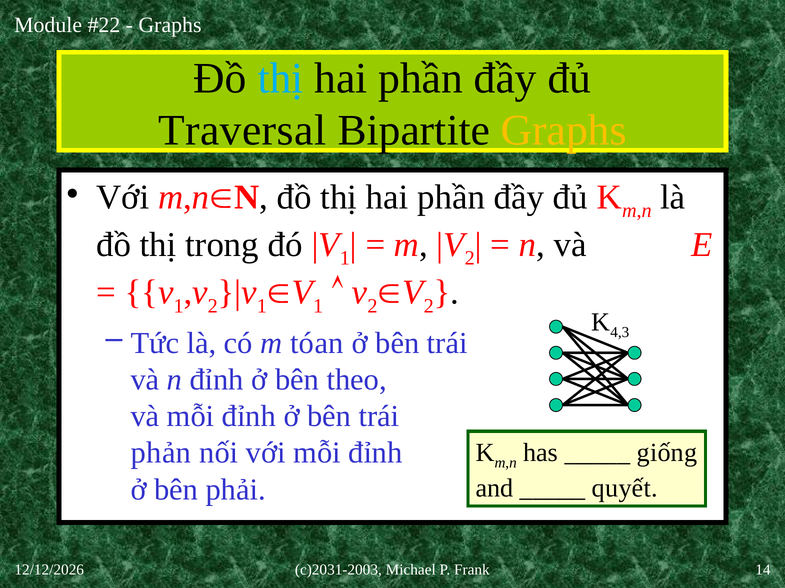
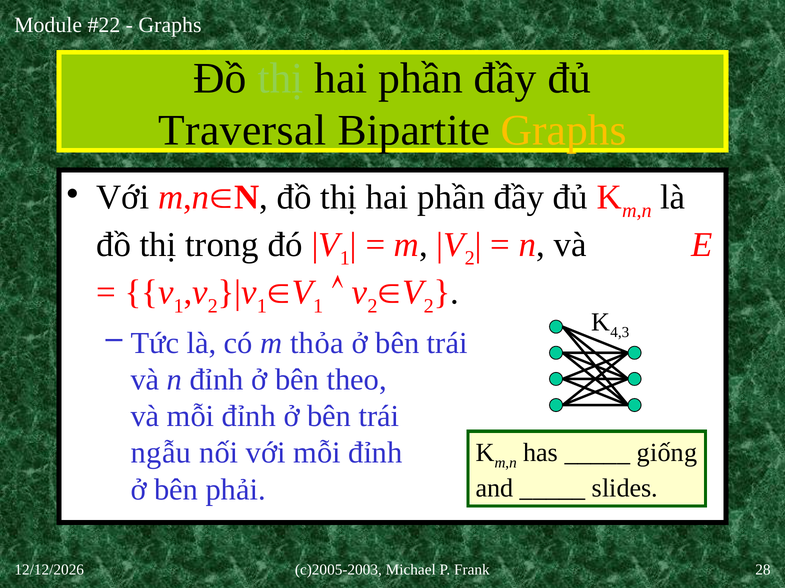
thị colour: light blue -> light green (281, 78)
tóan: tóan -> thỏa (317, 344)
phản: phản -> ngẫu (161, 454)
quyết: quyết -> slides (625, 489)
c)2031-2003: c)2031-2003 -> c)2005-2003 (338, 570)
14: 14 -> 28 (763, 570)
